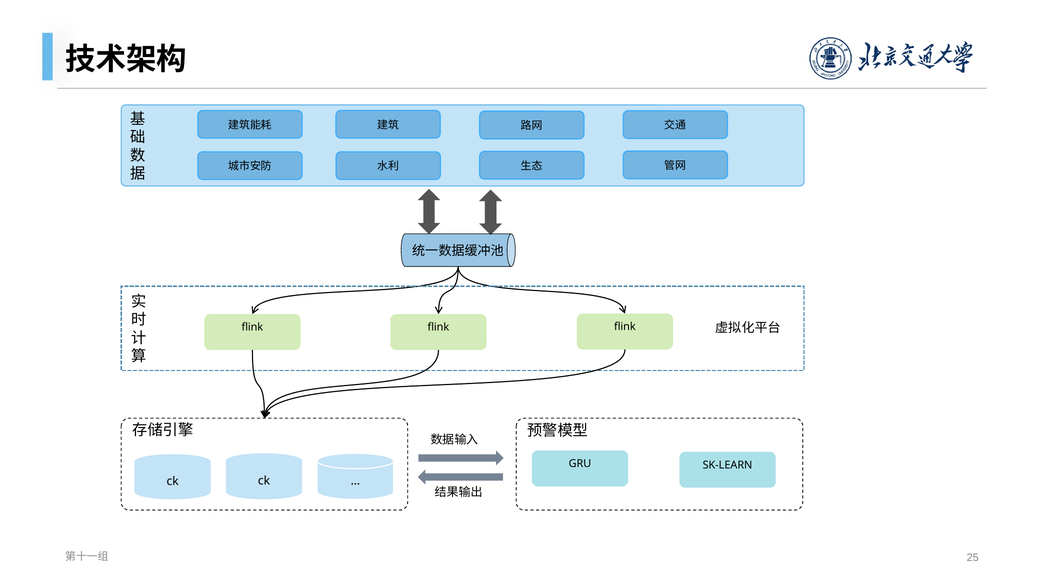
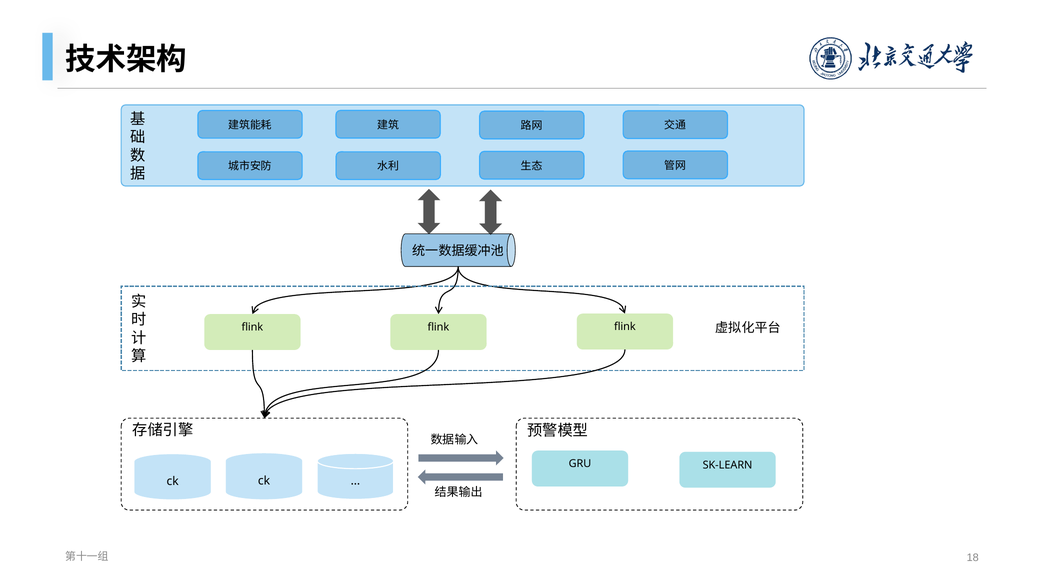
25: 25 -> 18 (973, 558)
